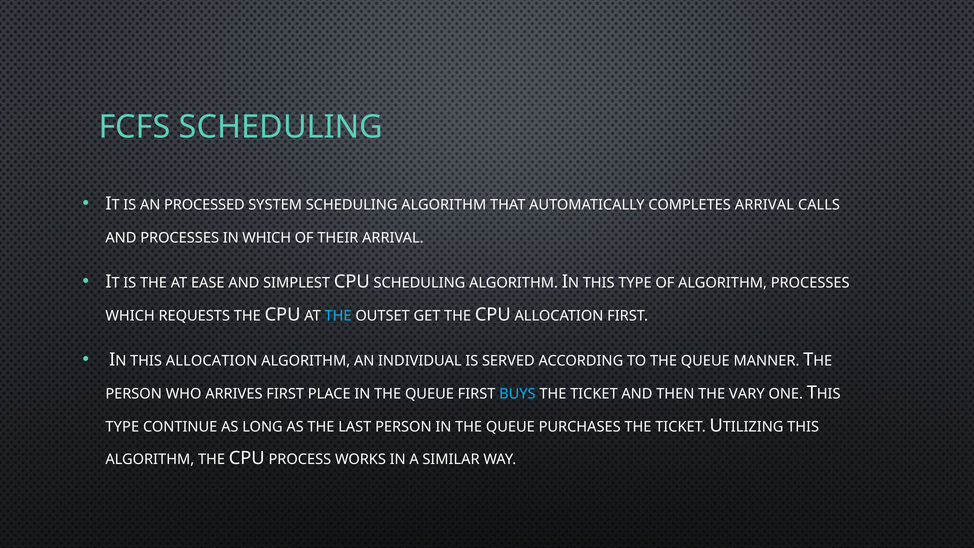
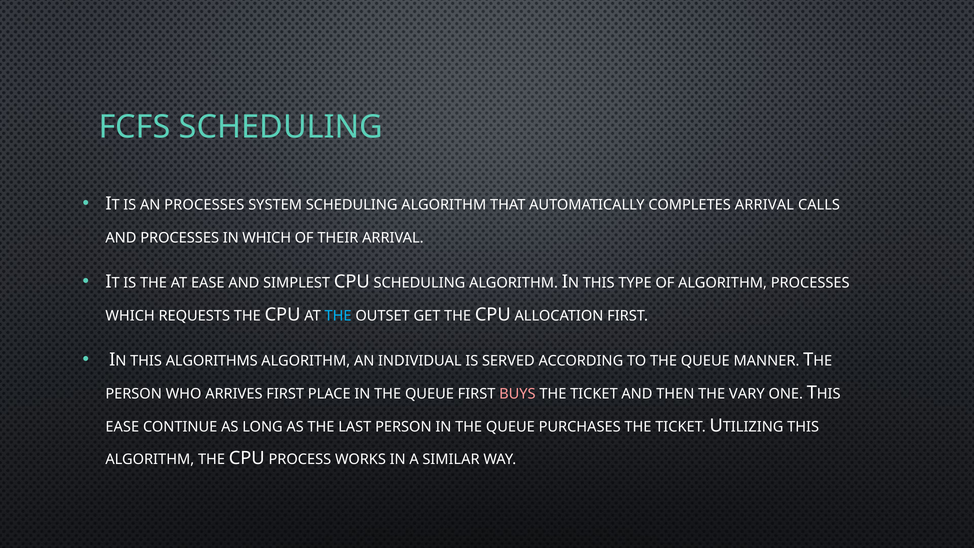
AN PROCESSED: PROCESSED -> PROCESSES (204, 205)
THIS ALLOCATION: ALLOCATION -> ALGORITHMS (212, 361)
BUYS colour: light blue -> pink (517, 394)
TYPE: TYPE -> EASE (122, 427)
